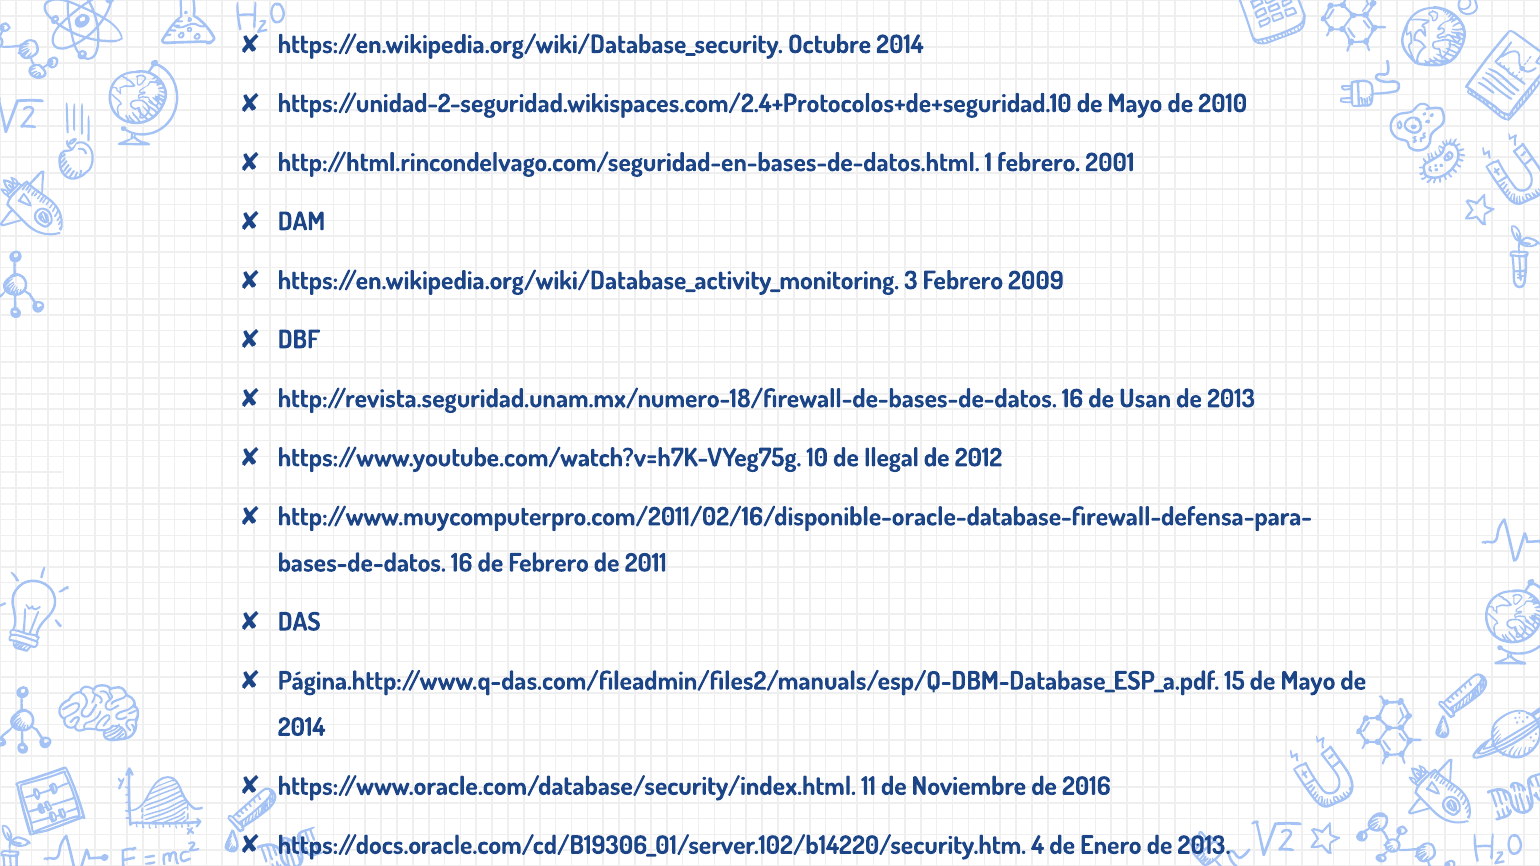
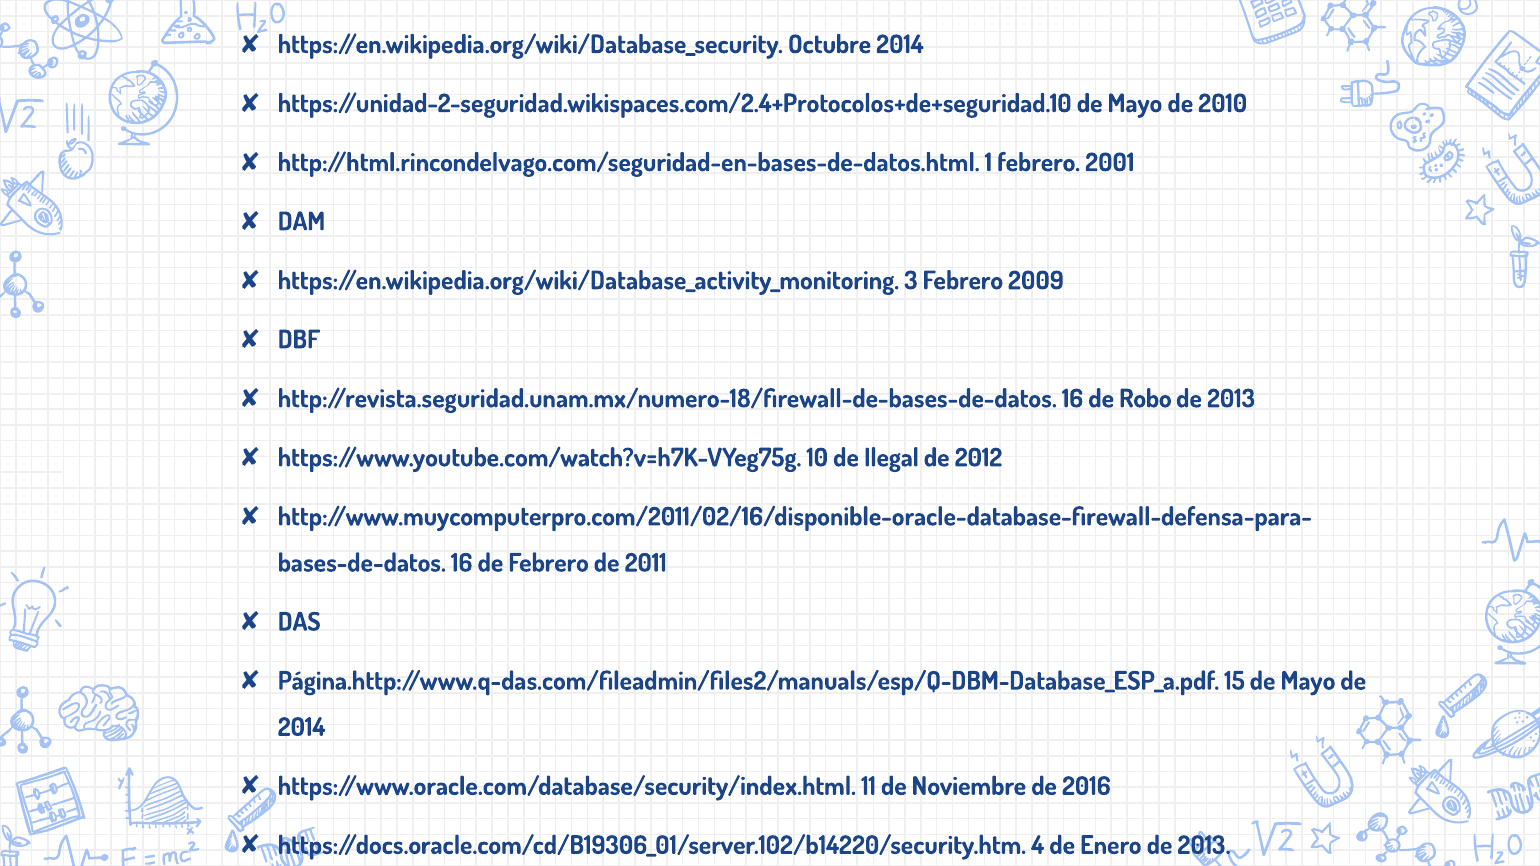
Usan: Usan -> Robo (1145, 399)
